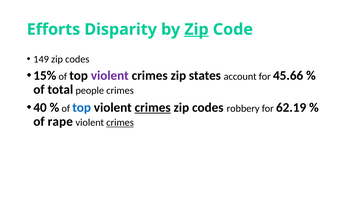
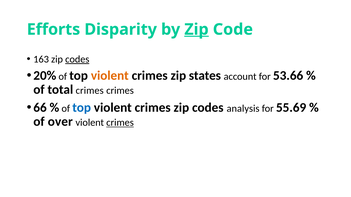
149: 149 -> 163 (41, 59)
codes underline: none -> present (77, 59)
15%: 15% -> 20% (45, 76)
violent colour: purple -> orange (110, 76)
45.66: 45.66 -> 53.66 (288, 76)
total people: people -> crimes (90, 91)
40: 40 -> 66 (40, 108)
crimes underline: present -> none (153, 108)
robbery: robbery -> analysis (243, 109)
62.19: 62.19 -> 55.69 (291, 108)
rape: rape -> over (60, 122)
